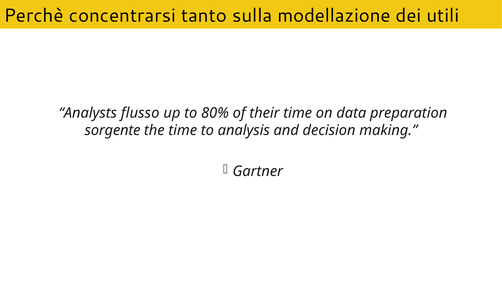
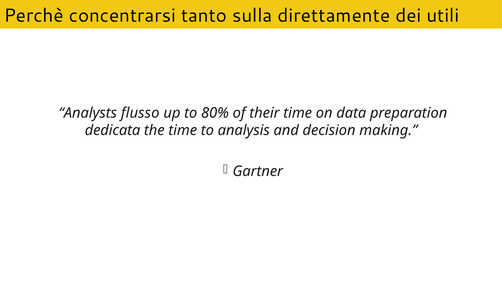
modellazione: modellazione -> direttamente (334, 16)
sorgente: sorgente -> dedicata (113, 131)
